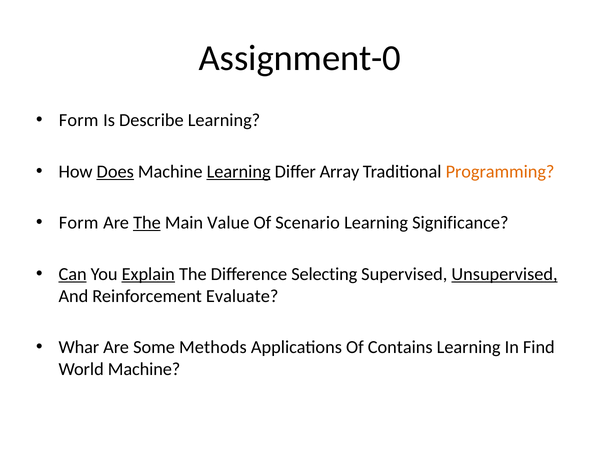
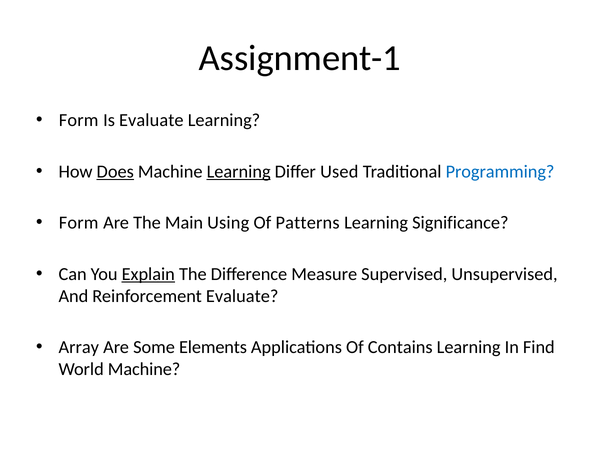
Assignment-0: Assignment-0 -> Assignment-1 (300, 58)
Is Describe: Describe -> Evaluate (151, 120)
Array: Array -> Used (339, 172)
Programming colour: orange -> blue (500, 172)
The underline: present -> none (147, 223)
Value: Value -> Using (228, 223)
Scenario: Scenario -> Patterns (308, 223)
Can underline: present -> none (73, 274)
Selecting: Selecting -> Measure (324, 274)
Unsupervised underline: present -> none (505, 274)
Whar: Whar -> Array (79, 347)
Methods: Methods -> Elements (213, 347)
